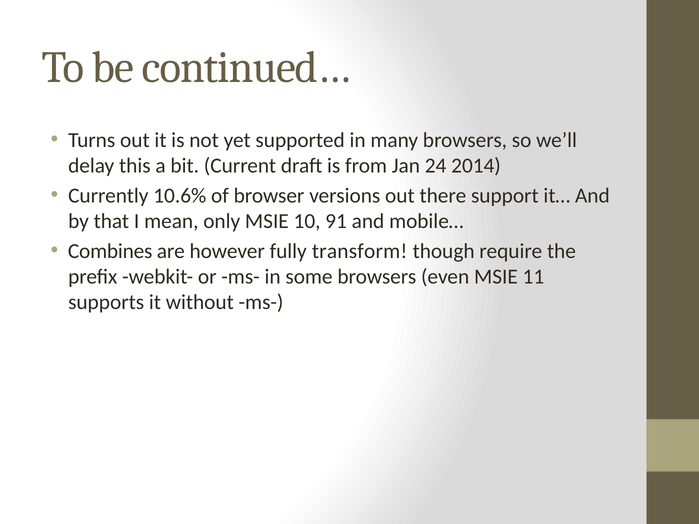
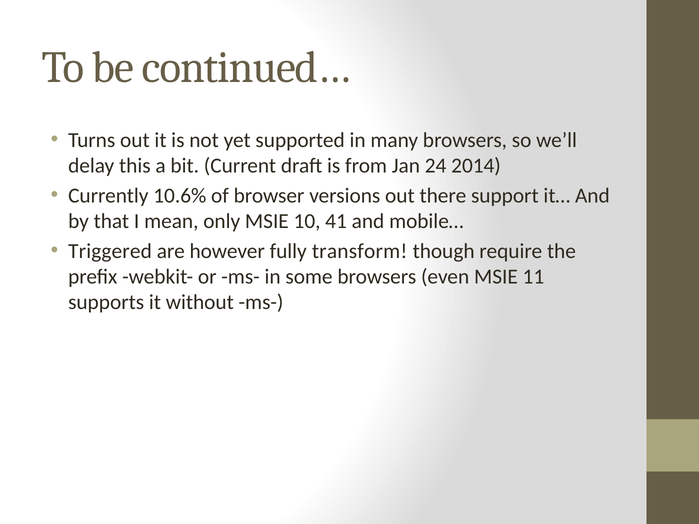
91: 91 -> 41 (336, 221)
Combines: Combines -> Triggered (110, 251)
